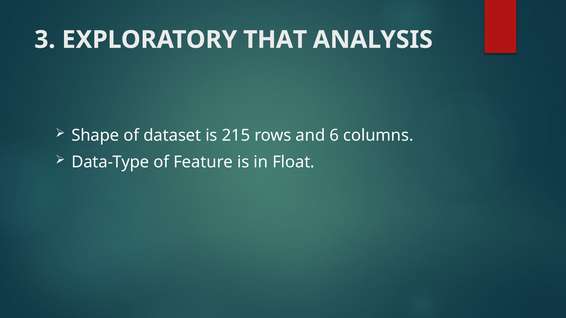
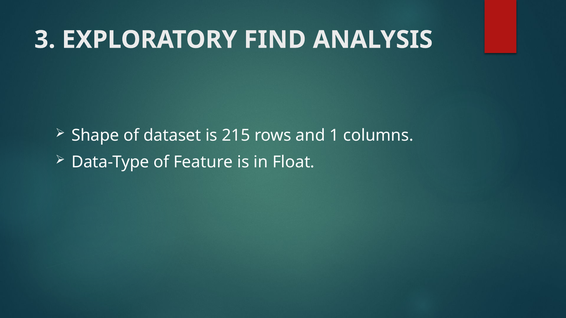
THAT: THAT -> FIND (275, 40)
6: 6 -> 1 (334, 135)
